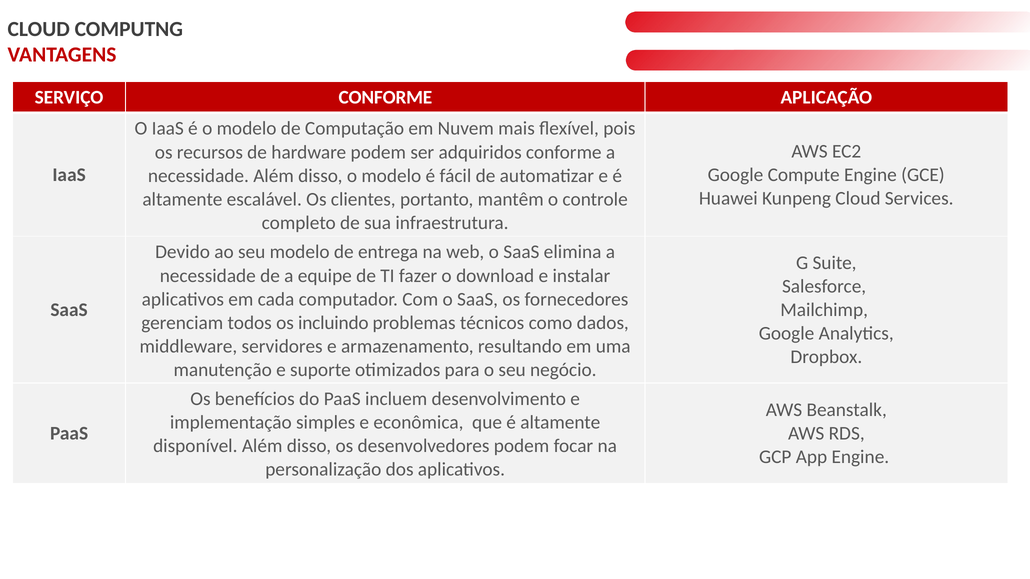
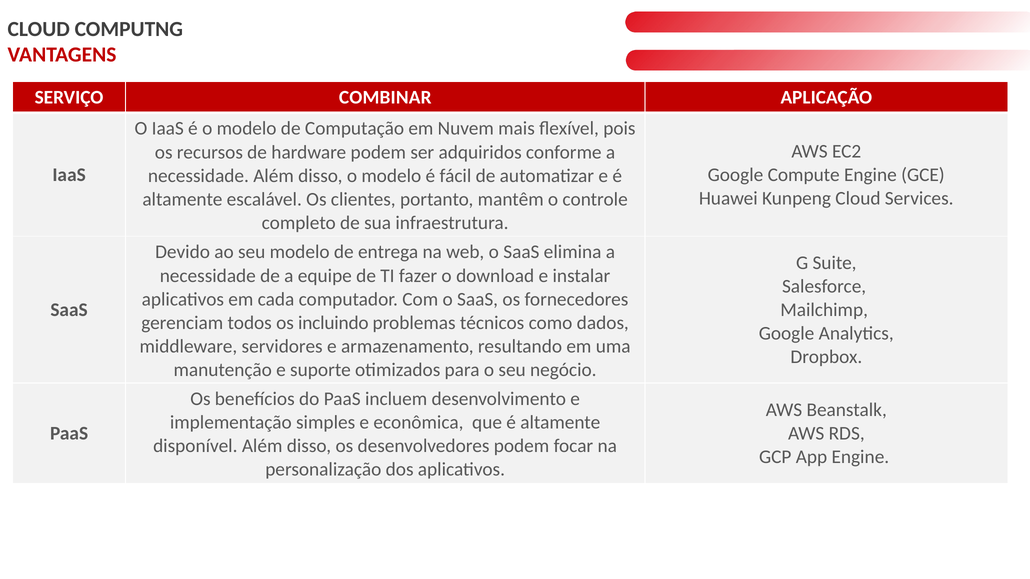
SERVIÇO CONFORME: CONFORME -> COMBINAR (385, 97)
